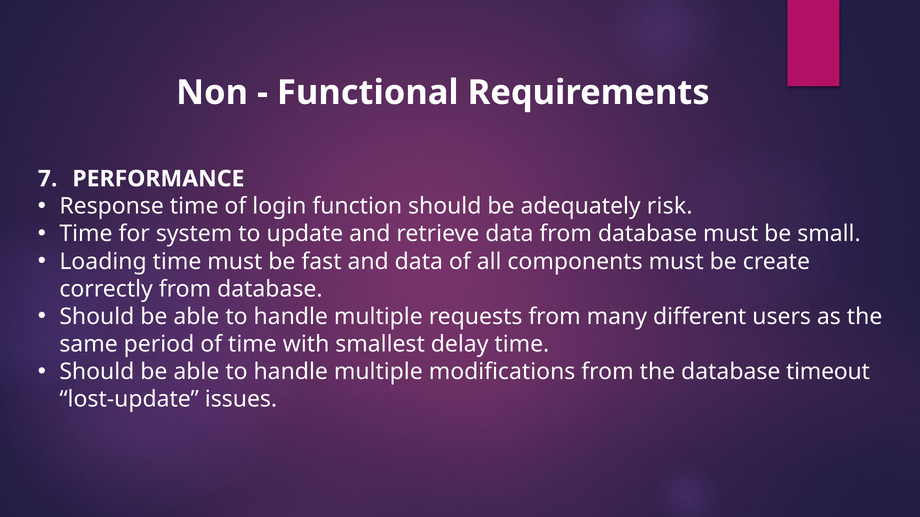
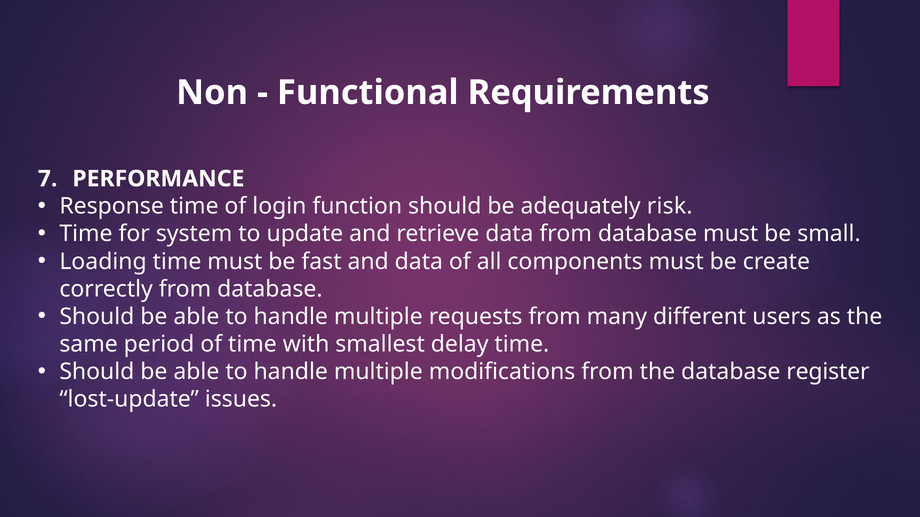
timeout: timeout -> register (828, 372)
